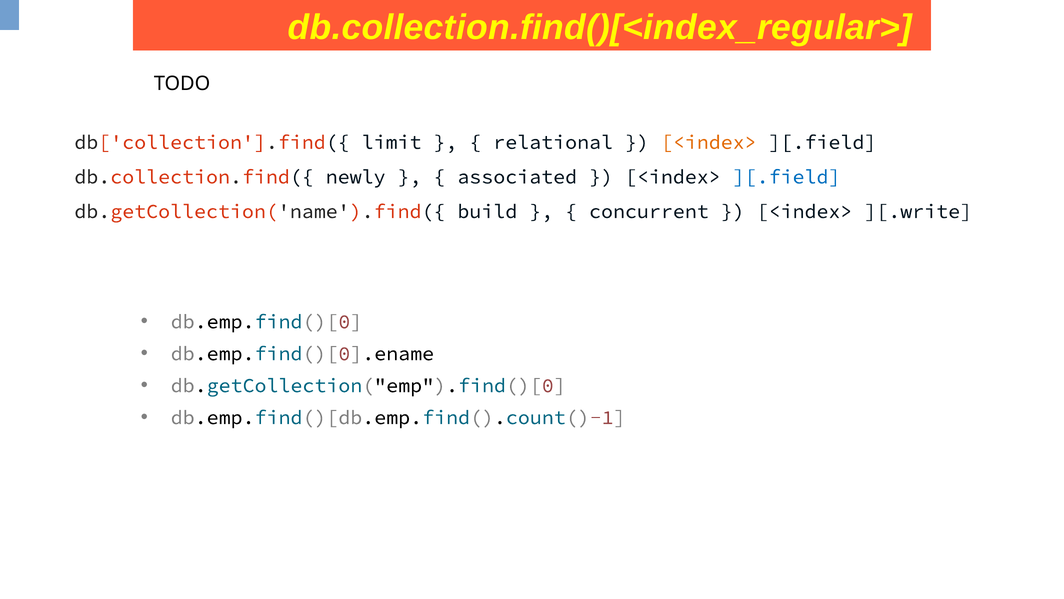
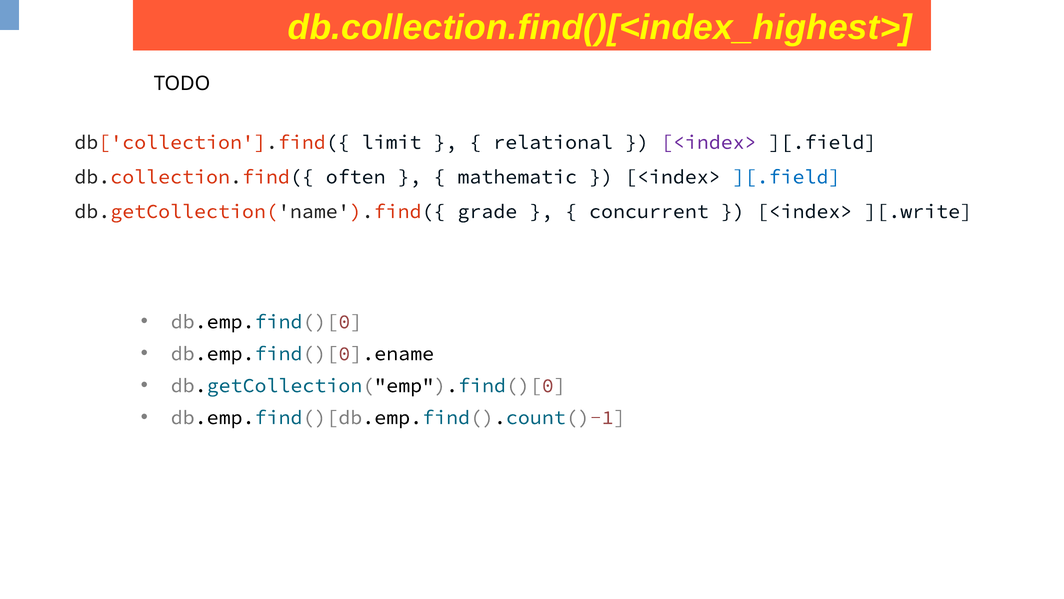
db.collection.find()[<index_regular>: db.collection.find()[<index_regular> -> db.collection.find()[<index_highest> (600, 28)
<index> colour: orange -> purple (709, 142)
newly: newly -> often (356, 177)
associated: associated -> mathematic (517, 177)
build: build -> grade (487, 211)
